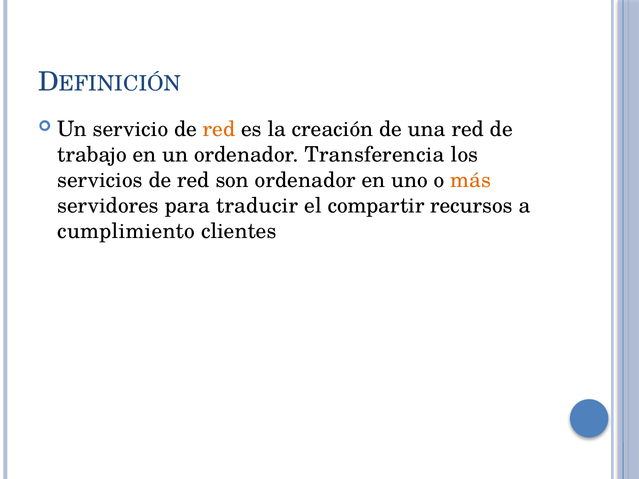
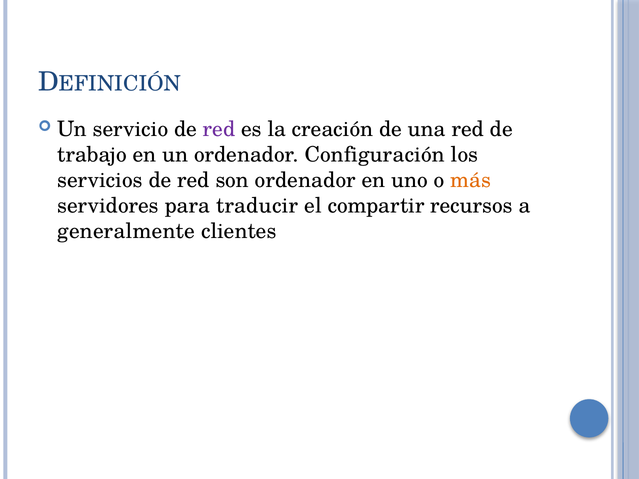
red colour: orange -> purple (219, 129)
Transferencia: Transferencia -> Configuración (375, 155)
cumplimiento: cumplimiento -> generalmente (126, 231)
